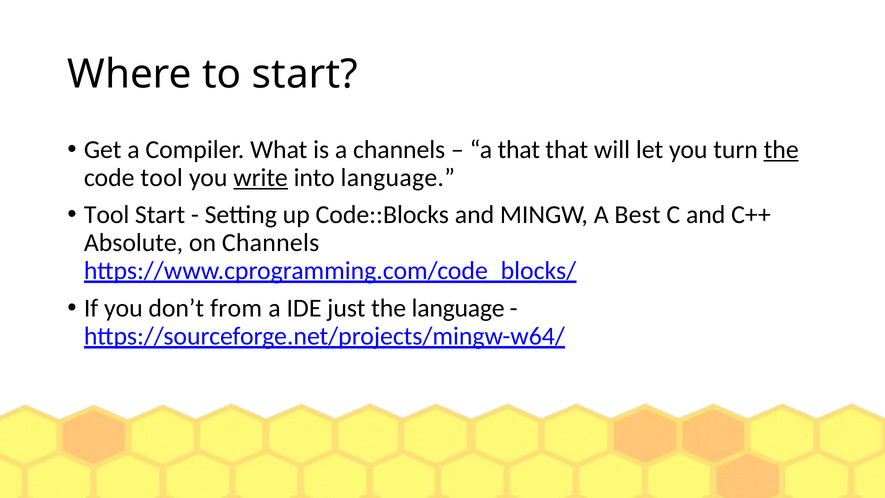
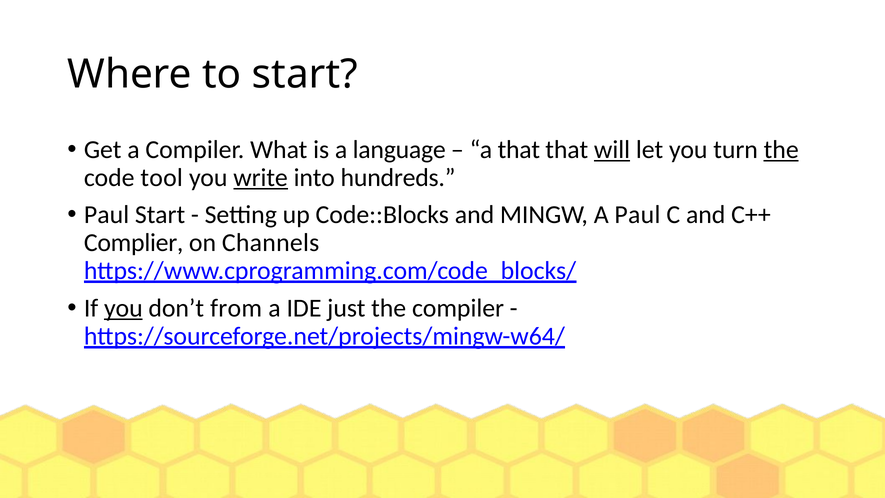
a channels: channels -> language (399, 150)
will underline: none -> present (612, 150)
into language: language -> hundreds (398, 177)
Tool: Tool -> Paul (107, 215)
A Best: Best -> Paul (637, 215)
Absolute: Absolute -> Complier (134, 242)
you underline: none -> present (123, 308)
the language: language -> compiler (458, 308)
